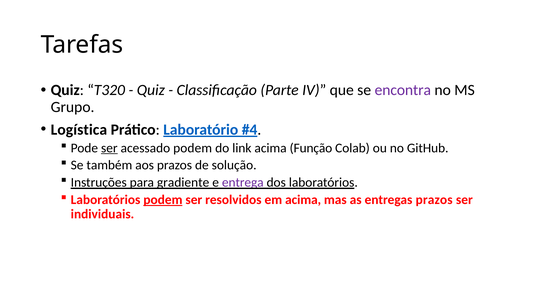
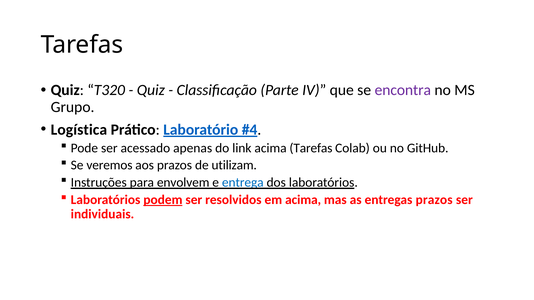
ser underline: present -> none (109, 148)
acessado podem: podem -> apenas (193, 148)
acima Função: Função -> Tarefas (311, 148)
também: também -> veremos (109, 165)
solução: solução -> utilizam (234, 165)
gradiente: gradiente -> envolvem (183, 183)
entrega colour: purple -> blue (243, 183)
